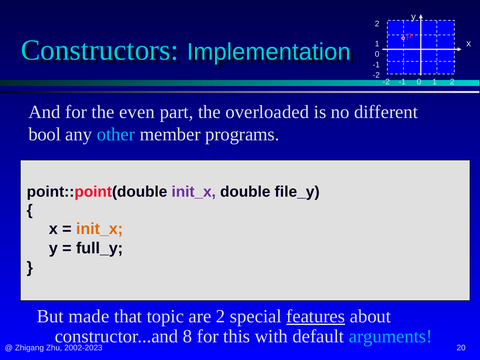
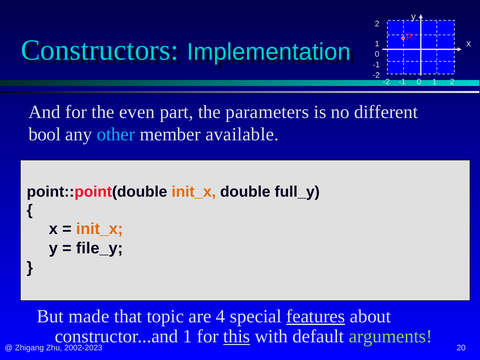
overloaded: overloaded -> parameters (267, 112)
programs: programs -> available (242, 134)
init_x colour: purple -> orange (194, 192)
file_y: file_y -> full_y (297, 192)
full_y: full_y -> file_y (99, 248)
are 2: 2 -> 4 (221, 316)
constructor...and 8: 8 -> 1 (188, 336)
this underline: none -> present (237, 336)
arguments colour: light blue -> light green (391, 336)
